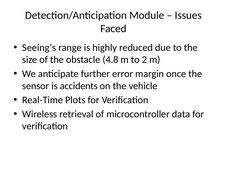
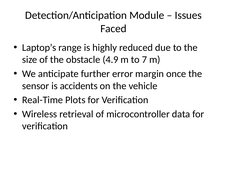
Seeing’s: Seeing’s -> Laptop’s (39, 48)
4.8: 4.8 -> 4.9 (110, 60)
2: 2 -> 7 (144, 60)
